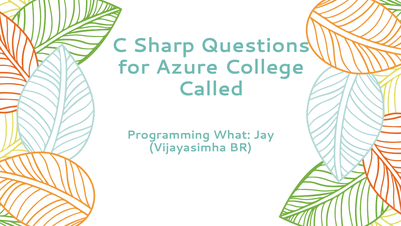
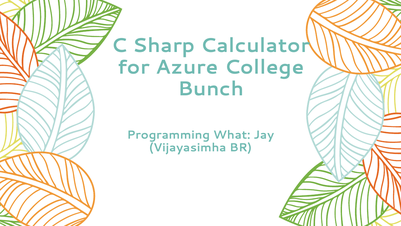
Questions: Questions -> Calculator (255, 45)
Called: Called -> Bunch (211, 89)
